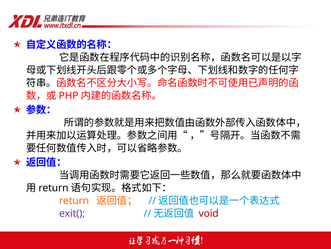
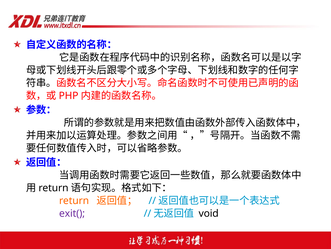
void colour: red -> black (209, 213)
